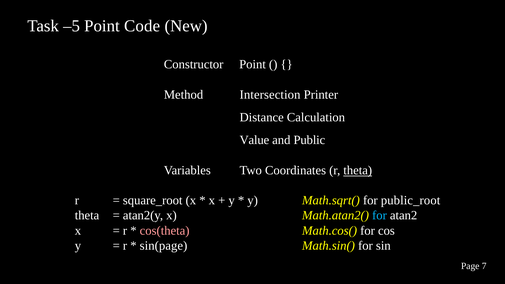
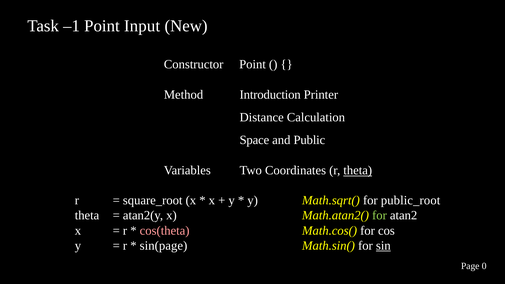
–5: –5 -> –1 (72, 26)
Code: Code -> Input (142, 26)
Intersection: Intersection -> Introduction (270, 95)
Value: Value -> Space (254, 140)
for colour: light blue -> light green (379, 215)
sin underline: none -> present (383, 246)
7: 7 -> 0 (484, 266)
